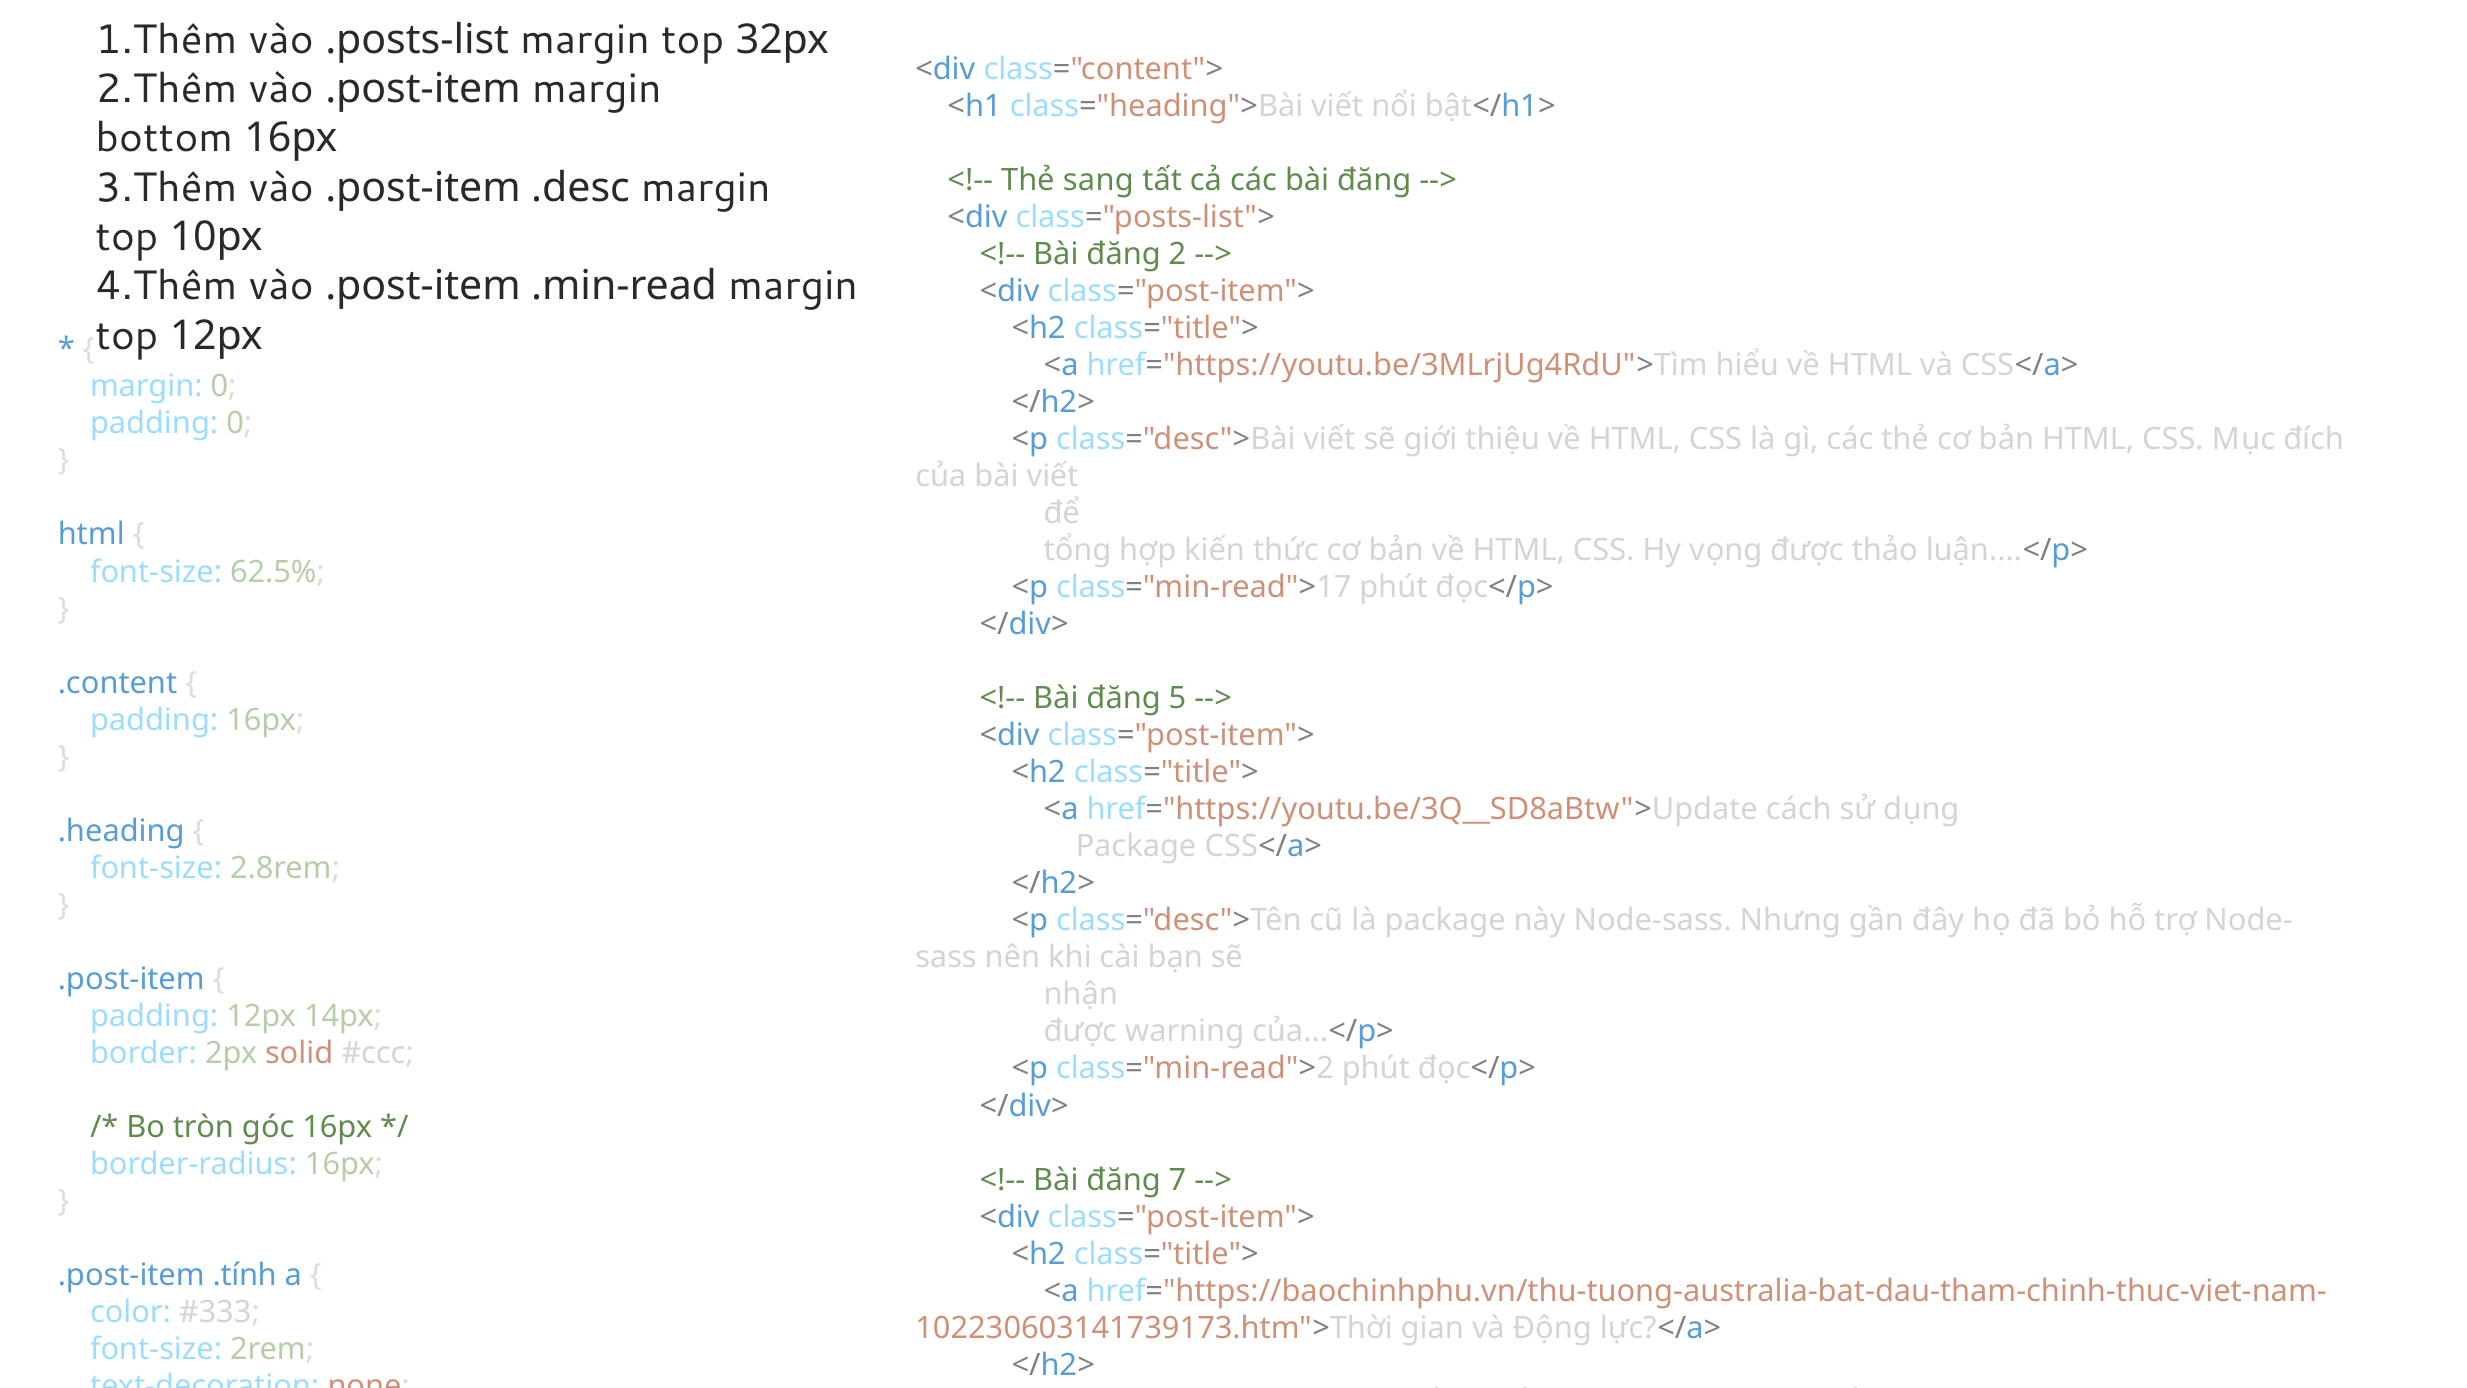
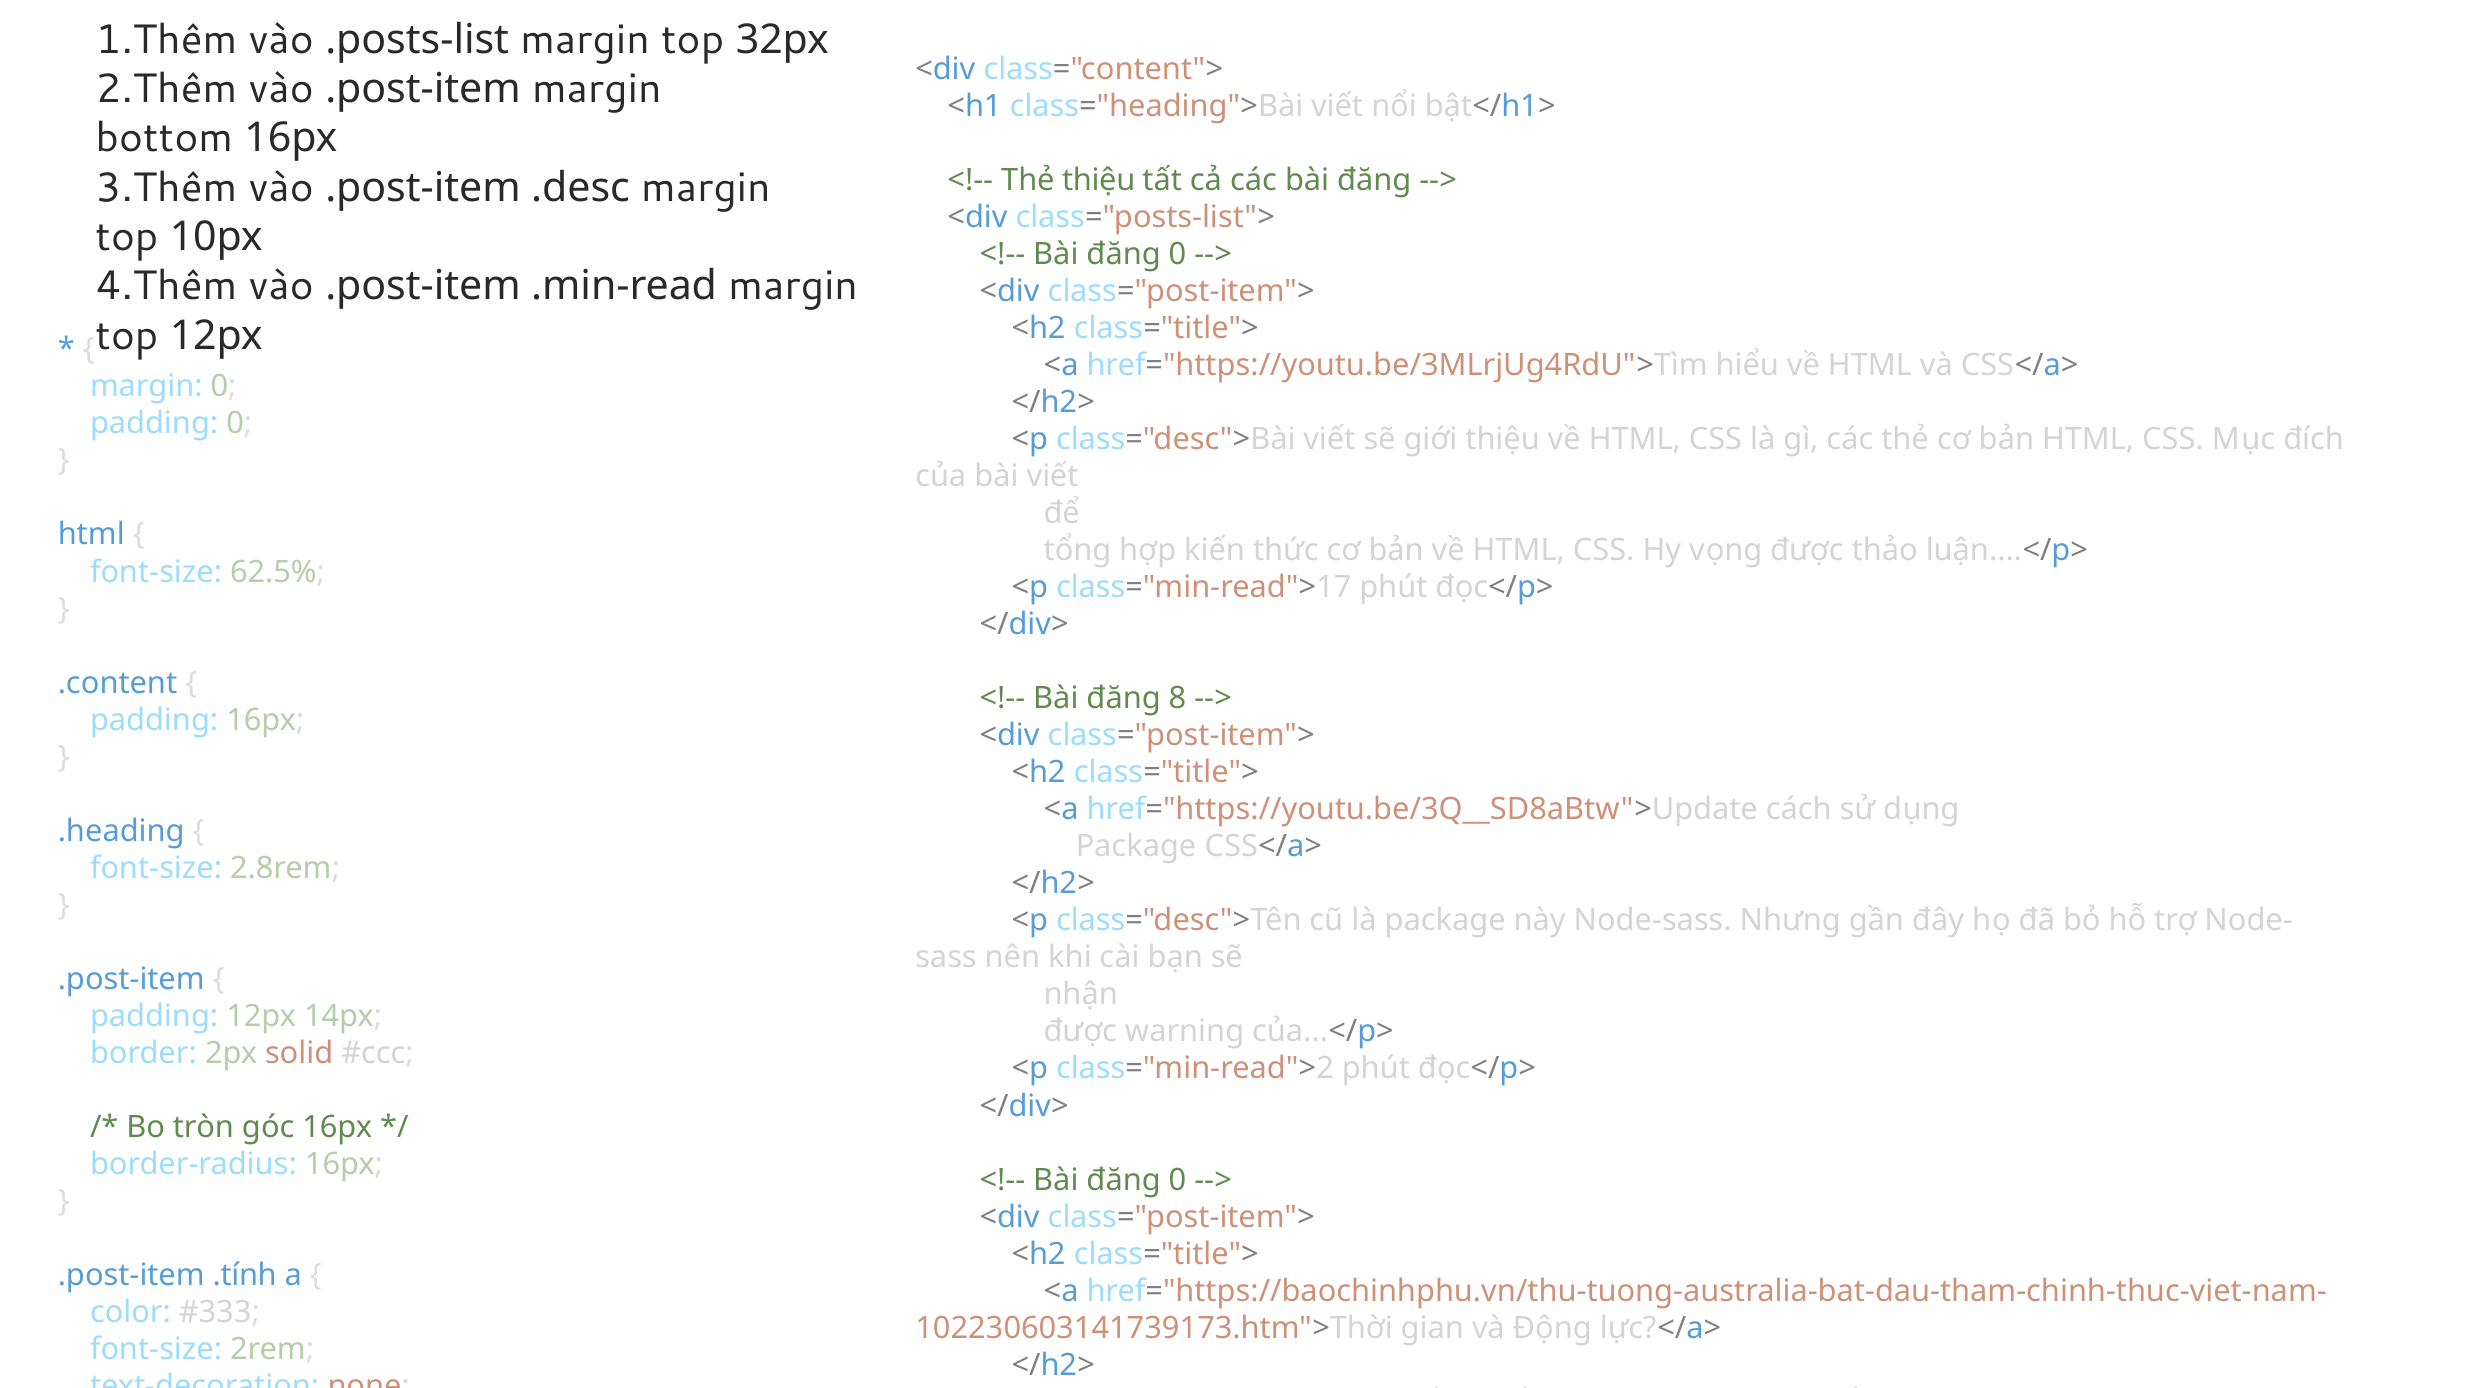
Thẻ sang: sang -> thiệu (1099, 180)
2: 2 -> 0 (1177, 254)
5: 5 -> 8 (1177, 699)
7: 7 -> 0 (1177, 1180)
